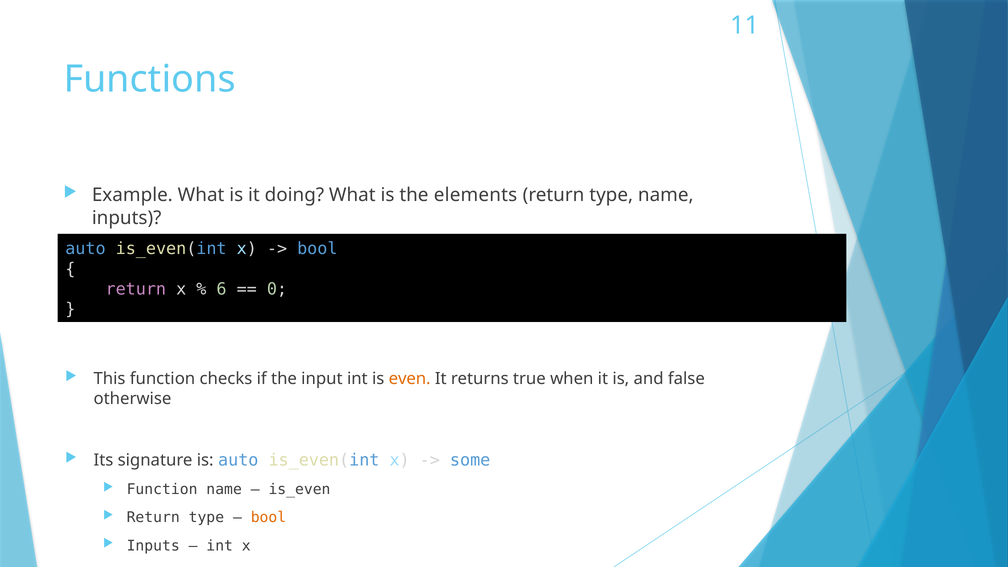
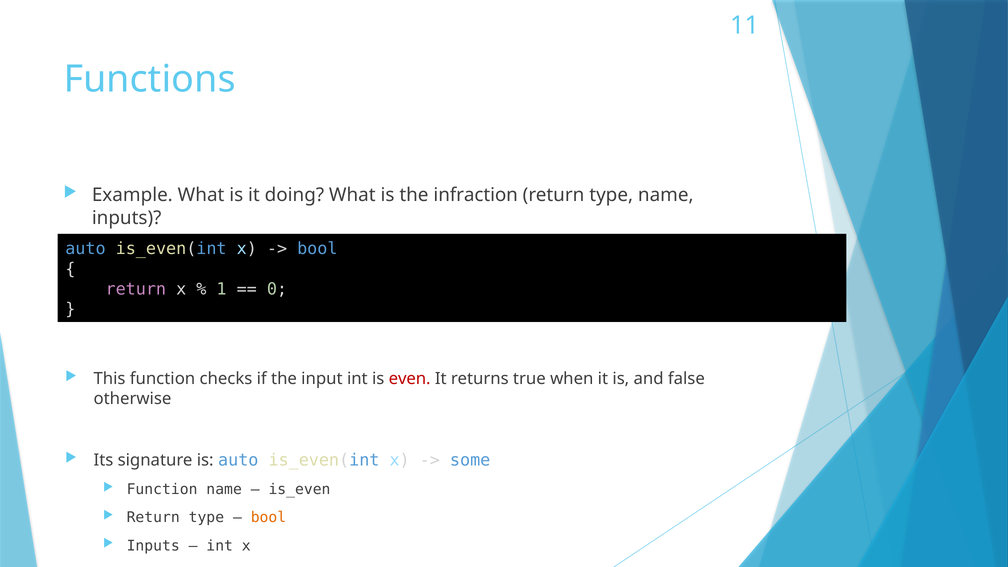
elements: elements -> infraction (476, 195)
6: 6 -> 1 (222, 289)
even colour: orange -> red (410, 379)
